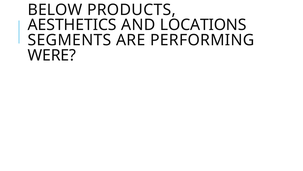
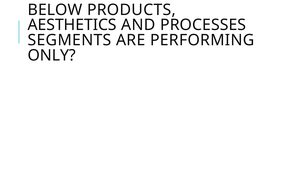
LOCATIONS: LOCATIONS -> PROCESSES (203, 25)
WERE: WERE -> ONLY (52, 55)
